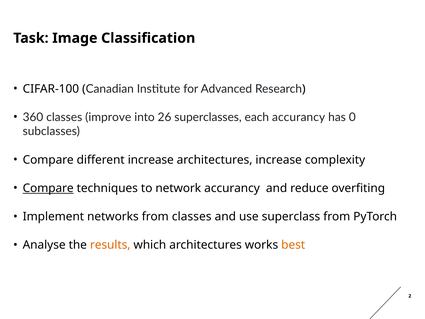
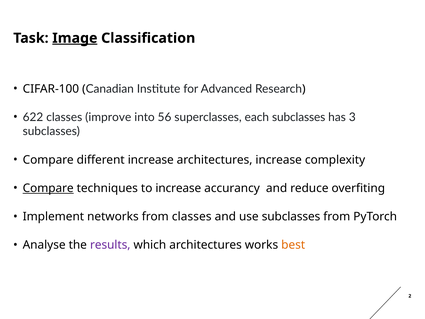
Image underline: none -> present (75, 38)
360: 360 -> 622 (33, 117)
26: 26 -> 56 (165, 117)
each accurancy: accurancy -> subclasses (299, 117)
0: 0 -> 3 (352, 117)
to network: network -> increase (178, 188)
use superclass: superclass -> subclasses (291, 216)
results colour: orange -> purple (110, 245)
